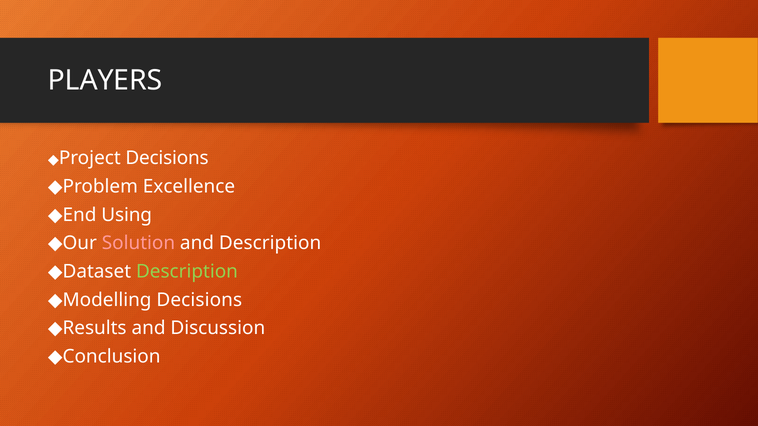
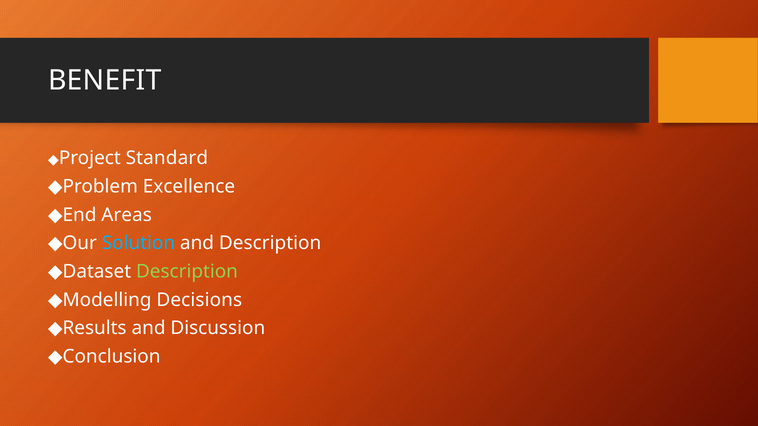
PLAYERS: PLAYERS -> BENEFIT (105, 80)
◆Project Decisions: Decisions -> Standard (167, 158)
Using: Using -> Areas (127, 215)
Solution colour: pink -> light blue (138, 243)
